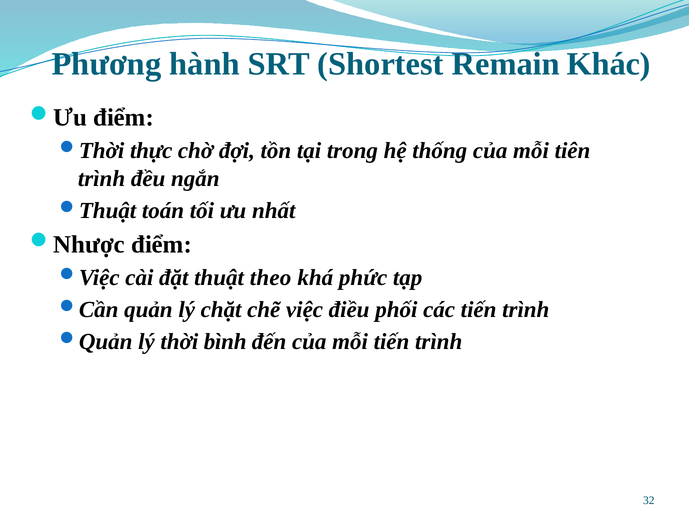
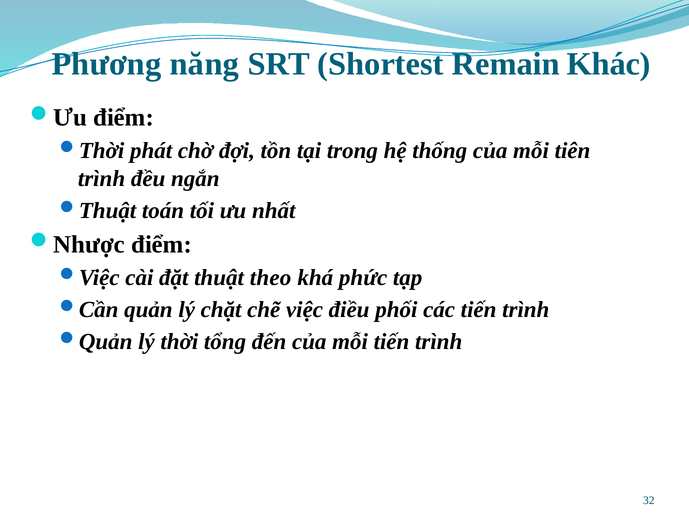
hành: hành -> năng (204, 64)
thực: thực -> phát (151, 151)
bình: bình -> tổng (225, 342)
